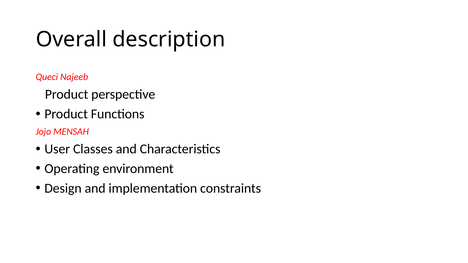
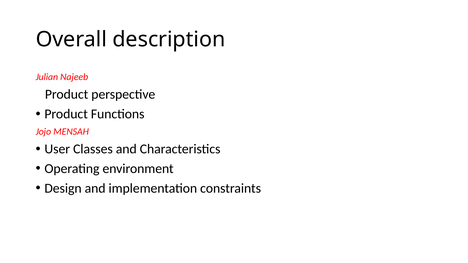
Queci: Queci -> Julian (47, 77)
